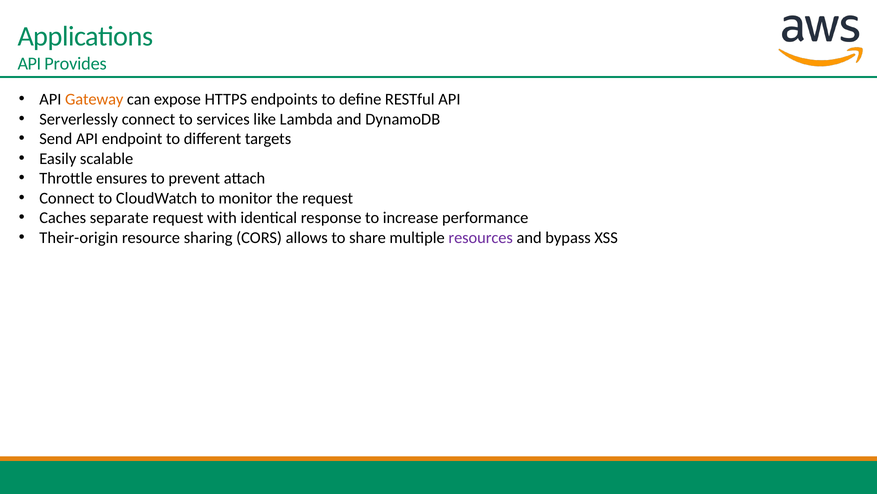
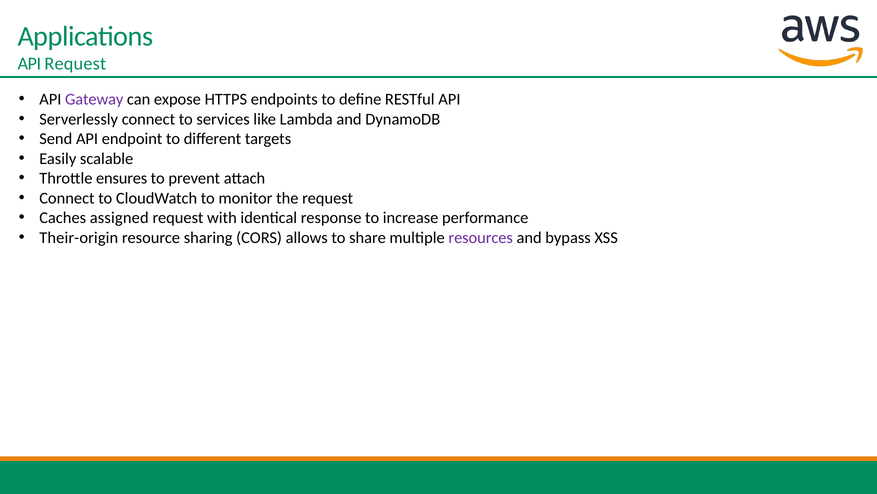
API Provides: Provides -> Request (75, 64)
Gateway colour: orange -> purple (94, 99)
separate: separate -> assigned (119, 218)
